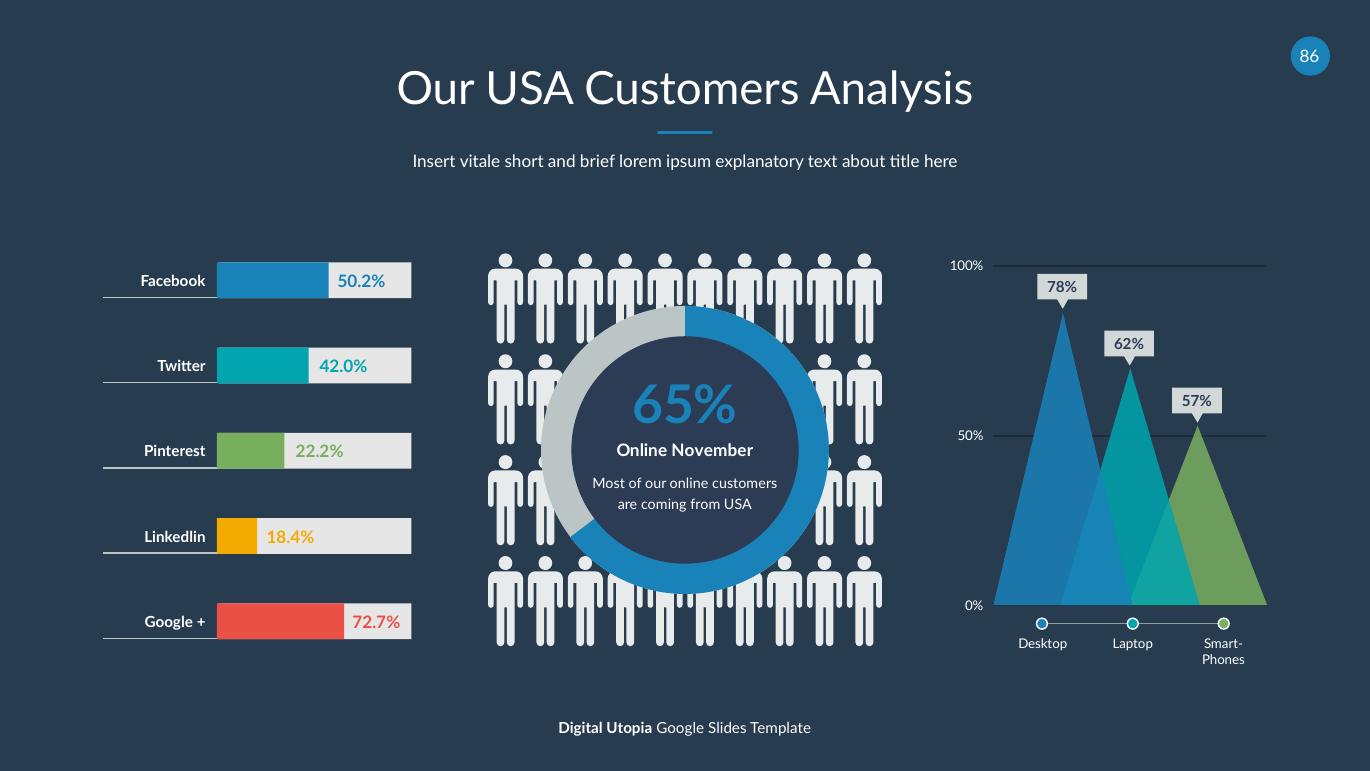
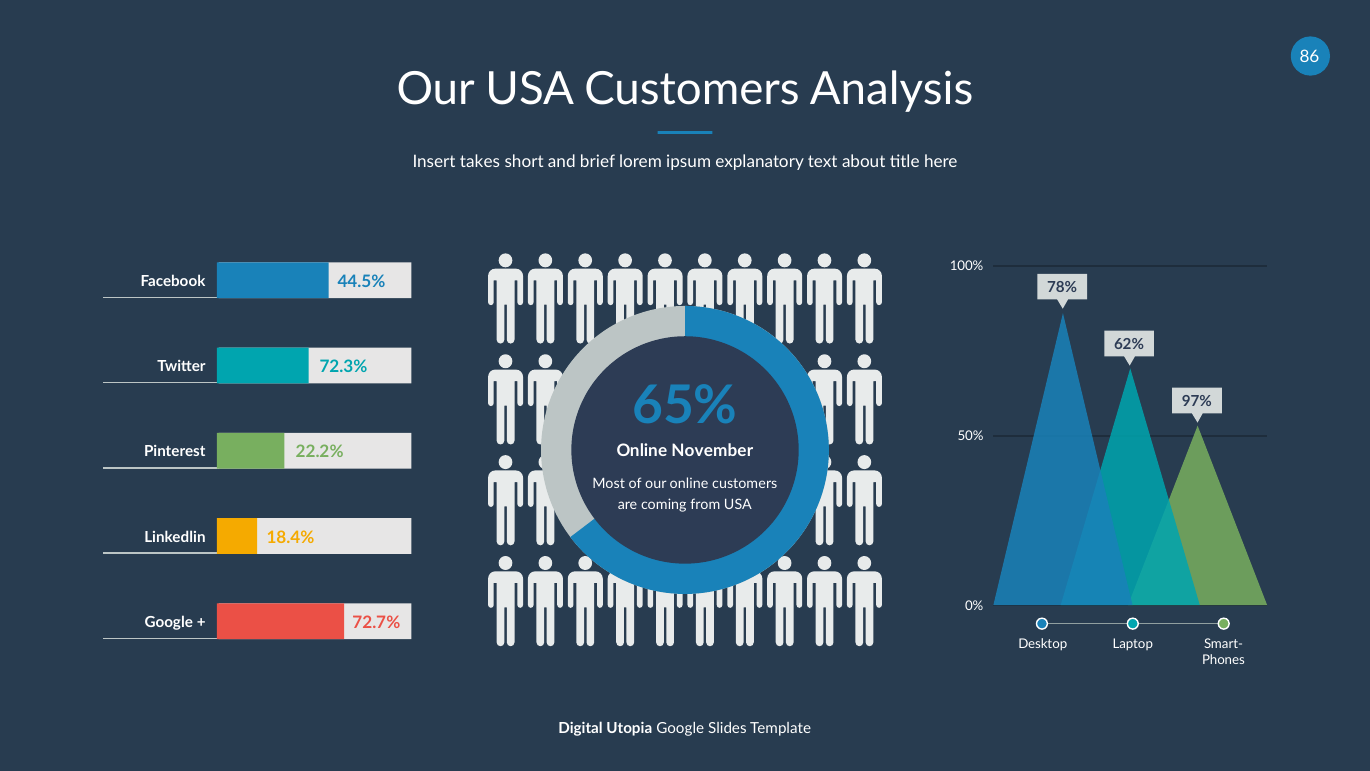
vitale: vitale -> takes (480, 162)
50.2%: 50.2% -> 44.5% (361, 282)
42.0%: 42.0% -> 72.3% (343, 367)
57%: 57% -> 97% (1197, 401)
